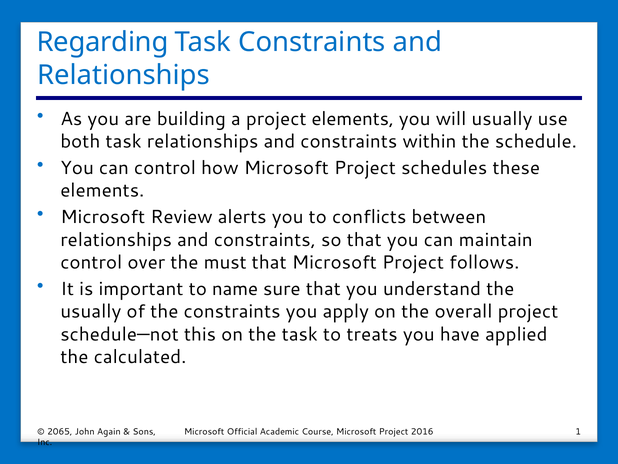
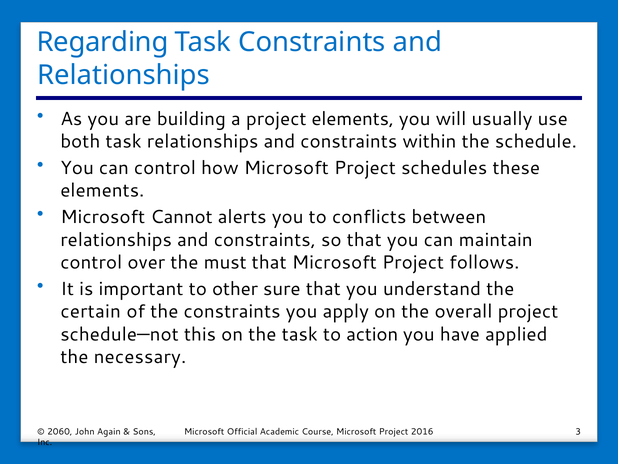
Review: Review -> Cannot (182, 217)
name: name -> other (235, 289)
usually: usually -> certain (91, 311)
treats: treats -> action (372, 334)
calculated: calculated -> necessary (140, 357)
2065: 2065 -> 2060 (60, 431)
1: 1 -> 3 (578, 431)
